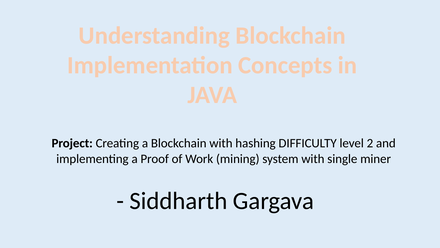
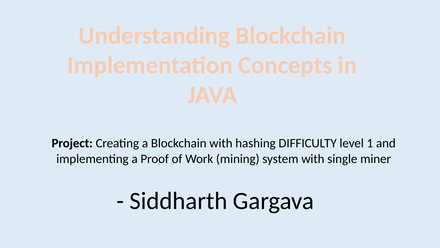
2: 2 -> 1 (370, 143)
